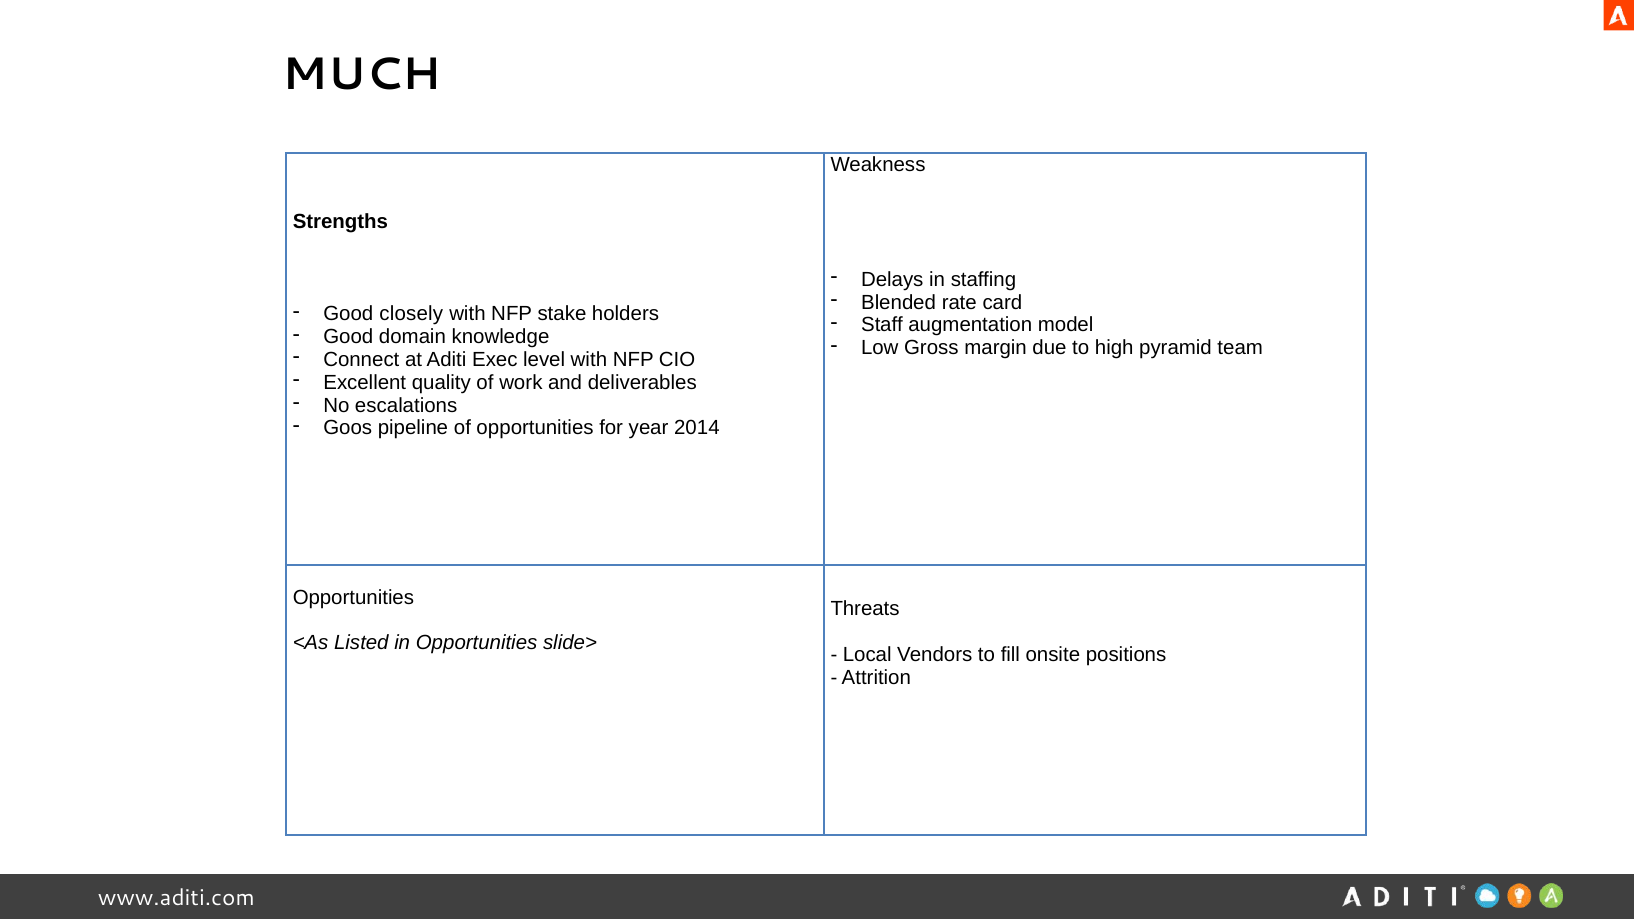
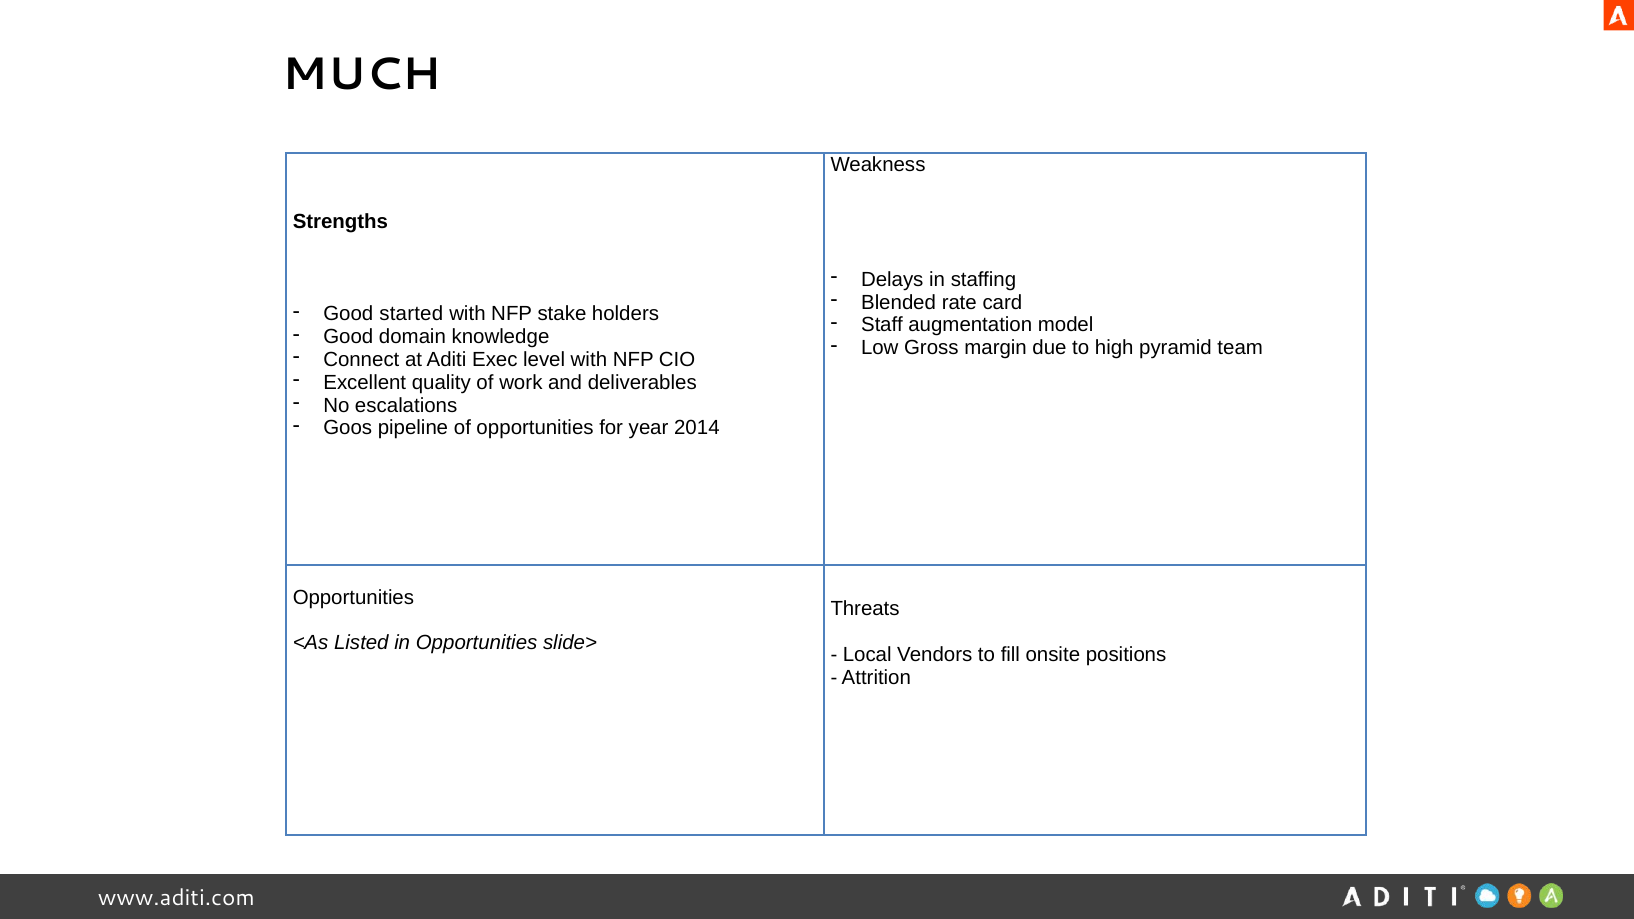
closely: closely -> started (411, 314)
